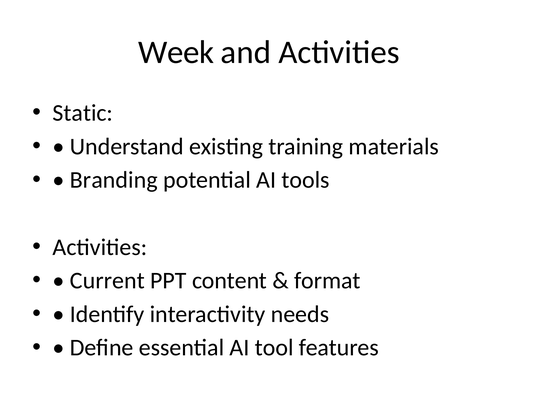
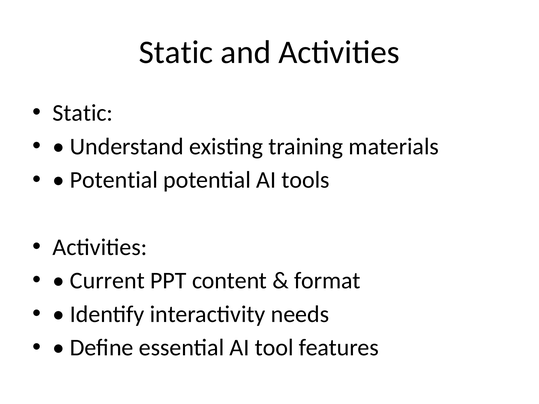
Week: Week -> Static (176, 52)
Branding: Branding -> Potential (114, 180)
